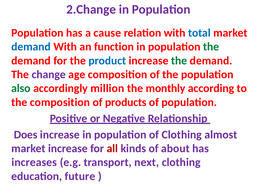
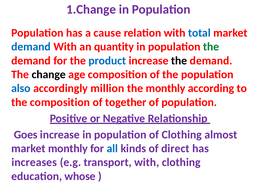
2.Change: 2.Change -> 1.Change (91, 9)
function: function -> quantity (114, 47)
the colour: green -> black (179, 61)
change colour: purple -> black (49, 74)
also colour: green -> blue (21, 88)
products: products -> together (126, 102)
Does: Does -> Goes (26, 135)
market increase: increase -> monthly (68, 148)
all colour: red -> blue (112, 148)
about: about -> direct (175, 148)
transport next: next -> with (147, 162)
future: future -> whose (80, 176)
